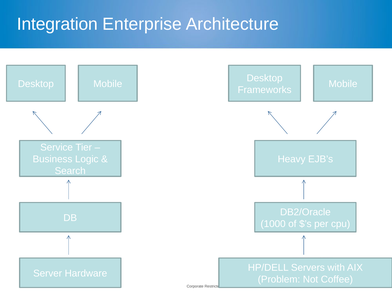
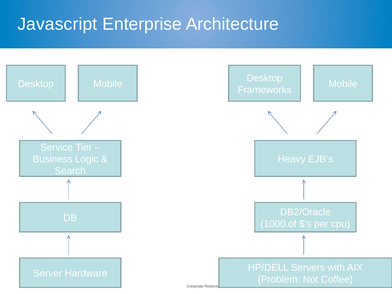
Integration: Integration -> Javascript (57, 24)
